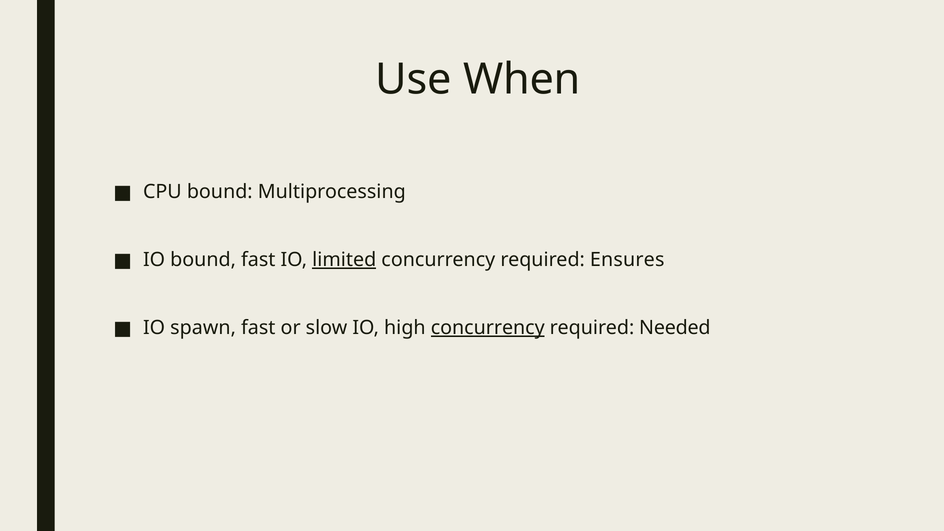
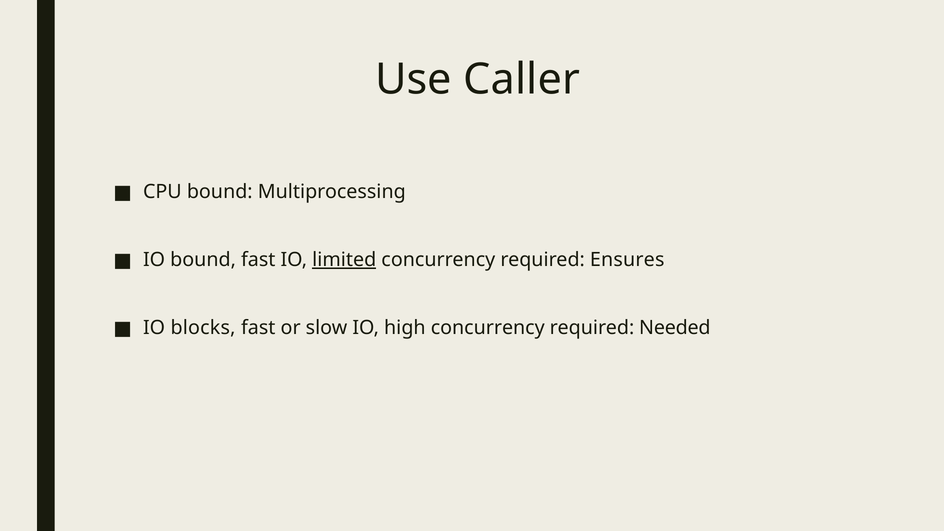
When: When -> Caller (522, 79)
spawn: spawn -> blocks (203, 328)
concurrency underline: present -> none (488, 328)
